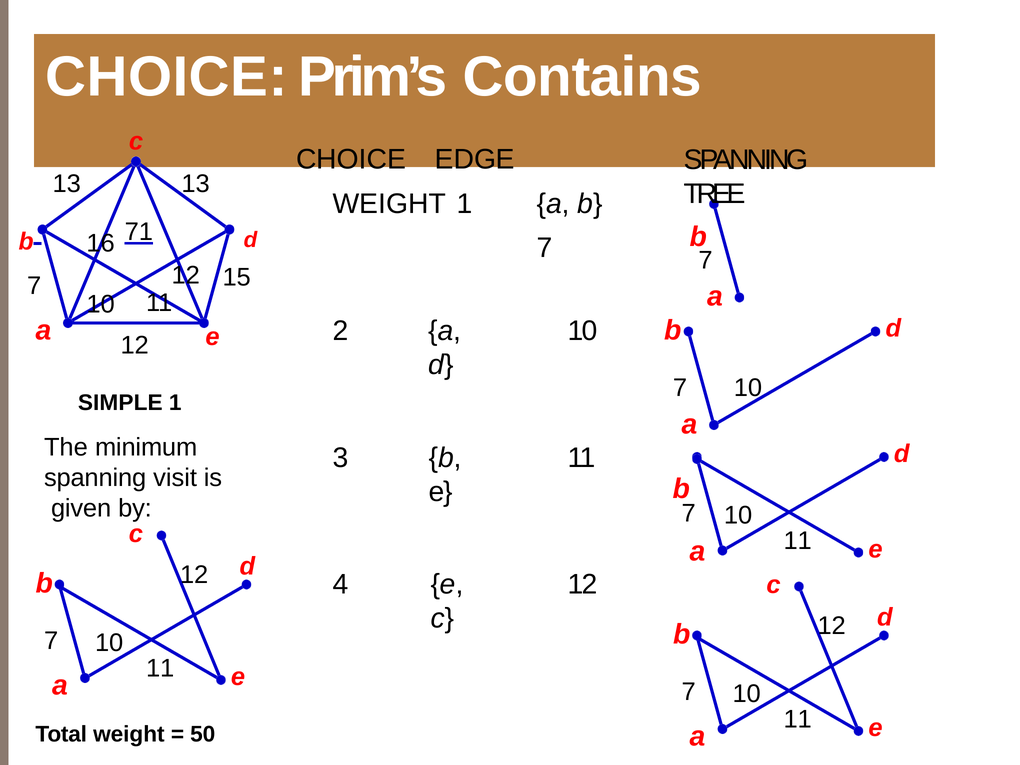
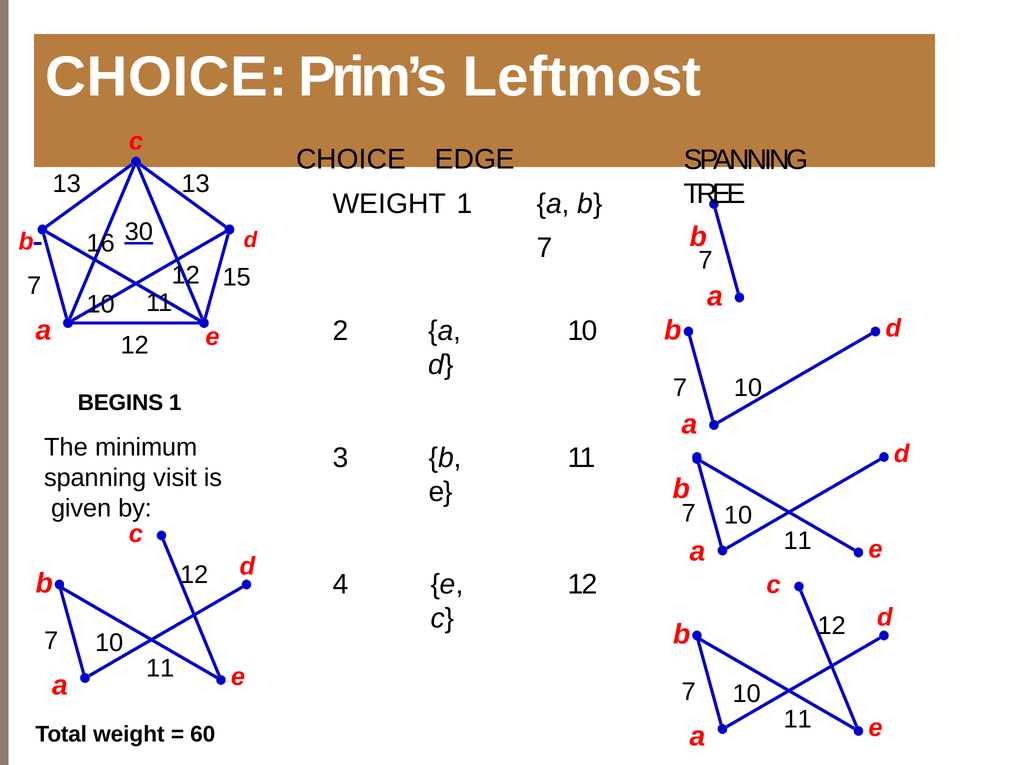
Contains: Contains -> Leftmost (582, 77)
71: 71 -> 30 (139, 232)
SIMPLE: SIMPLE -> BEGINS (120, 403)
50: 50 -> 60 (203, 734)
